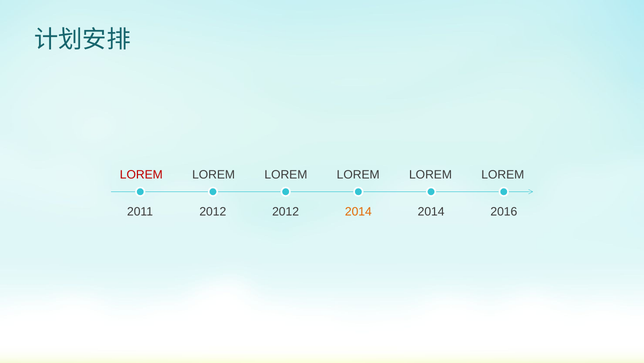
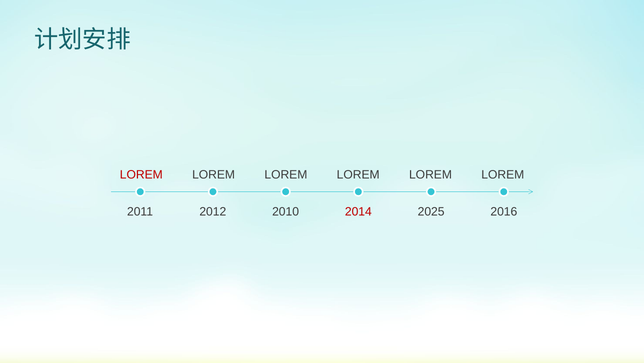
2012: 2012 -> 2010 (286, 211)
2014 colour: orange -> red (358, 211)
2014: 2014 -> 2025 (431, 211)
